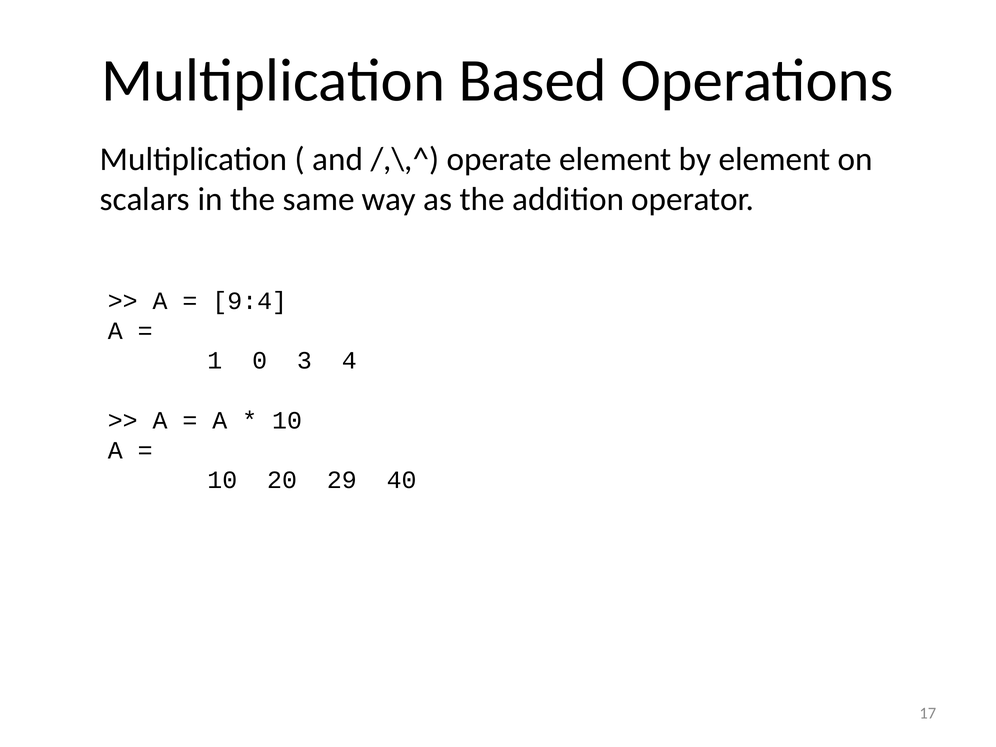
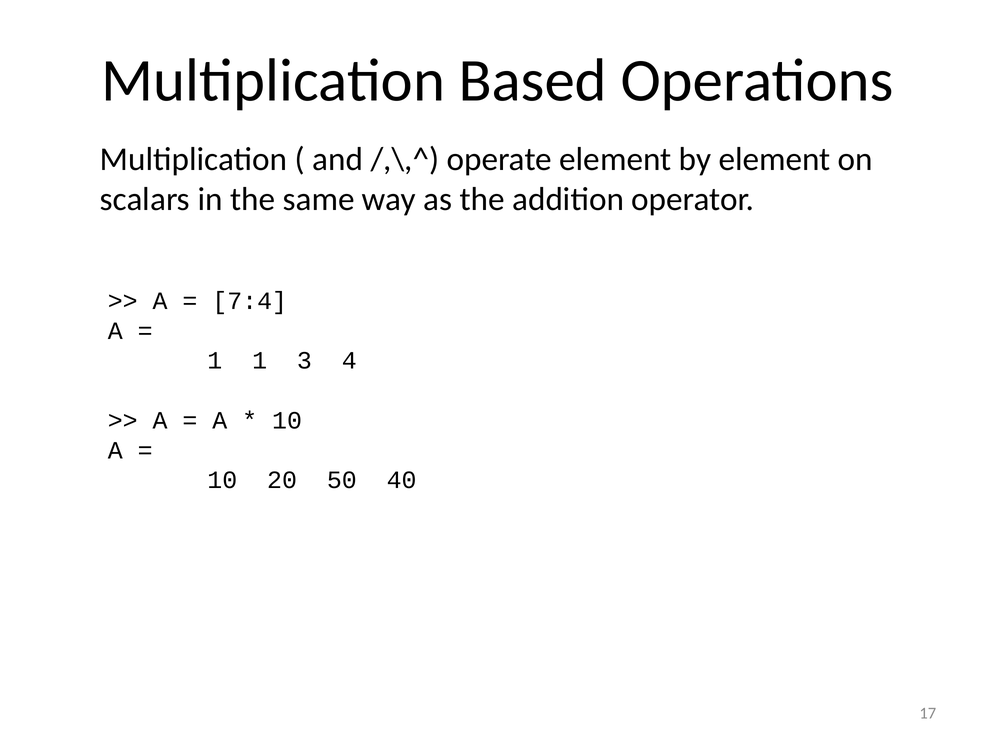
9:4: 9:4 -> 7:4 (250, 301)
1 0: 0 -> 1 (260, 361)
29: 29 -> 50 (342, 480)
